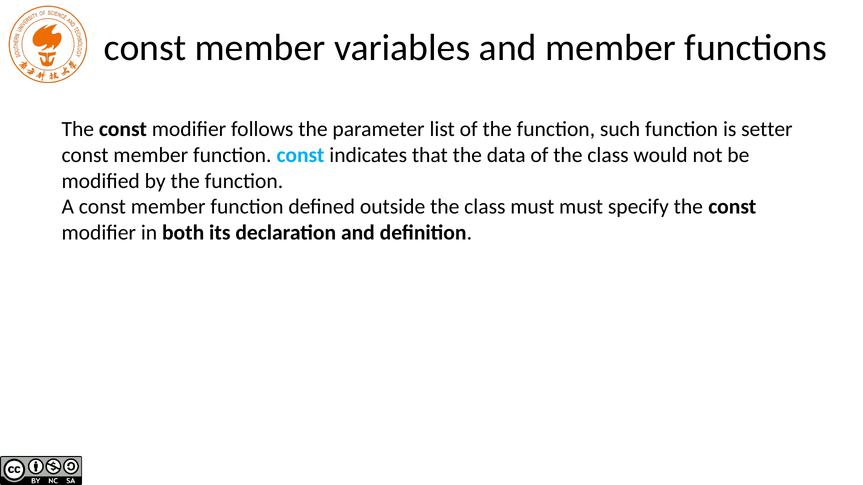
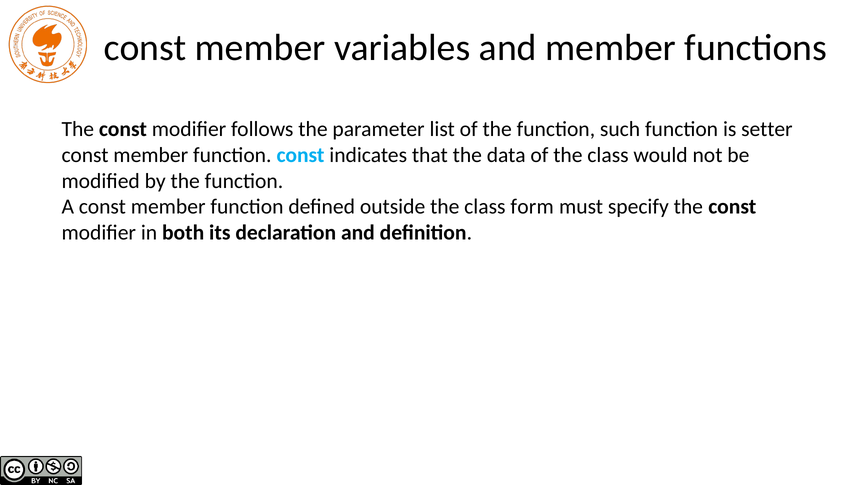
class must: must -> form (532, 207)
